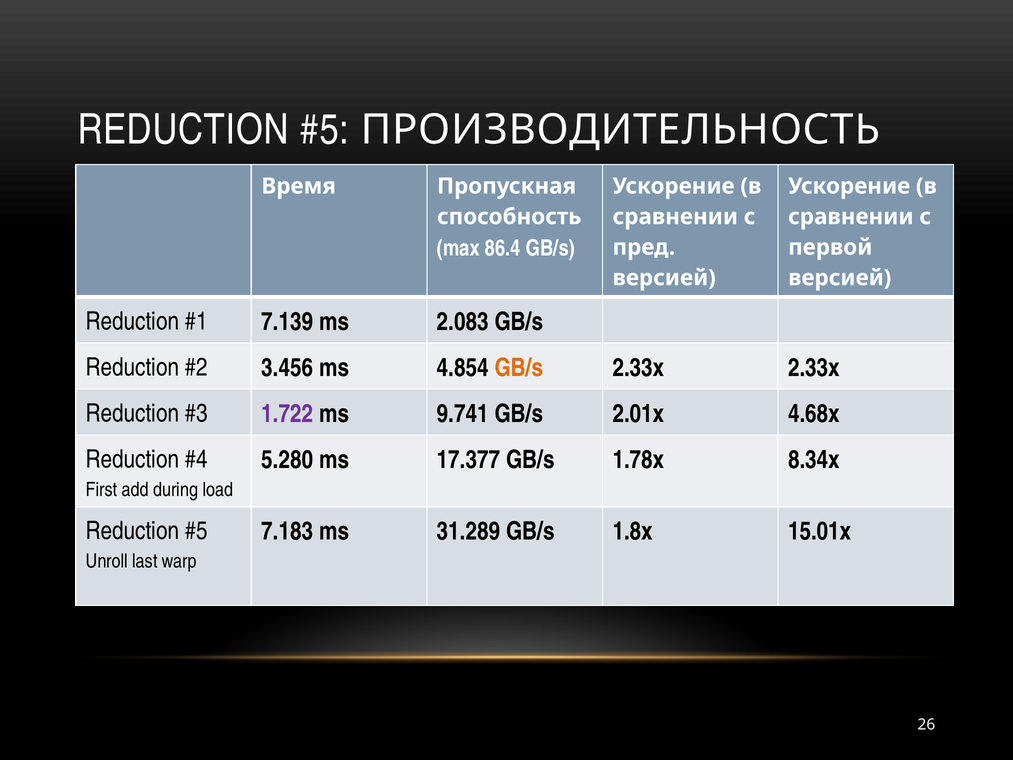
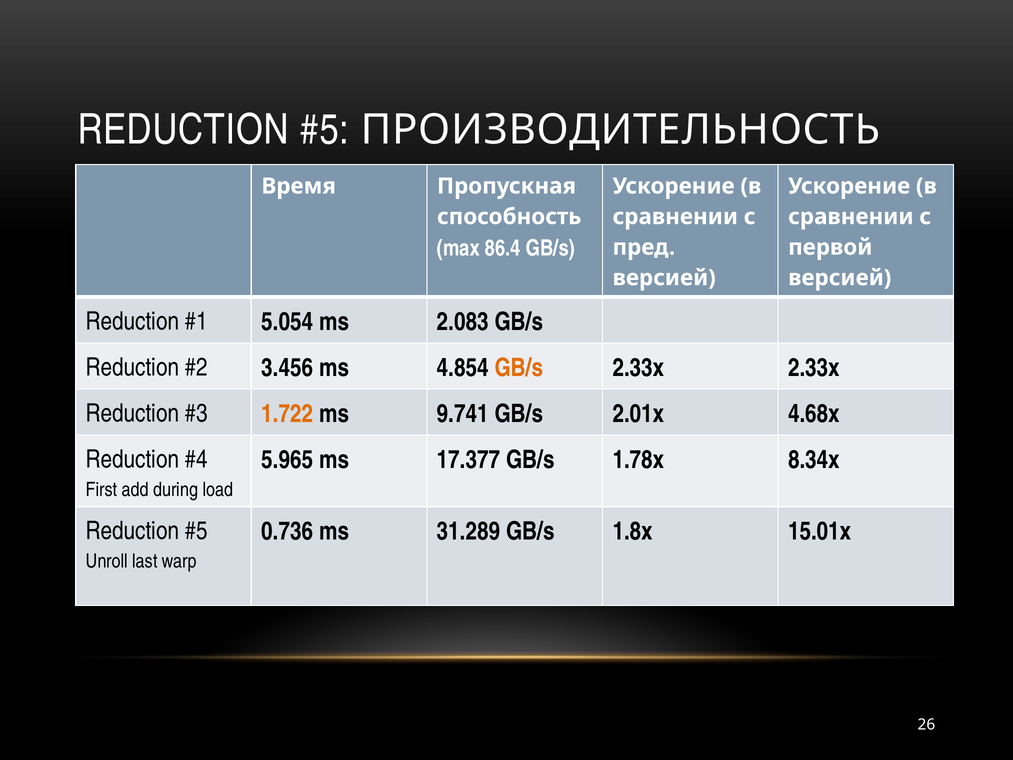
7.139: 7.139 -> 5.054 (287, 322)
1.722 colour: purple -> orange (287, 414)
5.280: 5.280 -> 5.965 (287, 460)
7.183: 7.183 -> 0.736 (287, 531)
